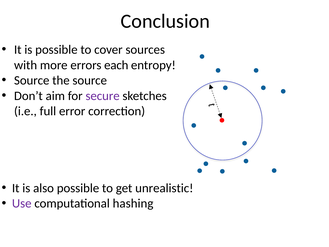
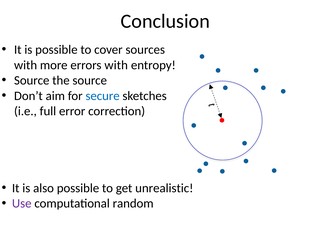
errors each: each -> with (116, 65)
secure colour: purple -> blue (103, 96)
hashing: hashing -> random (133, 203)
